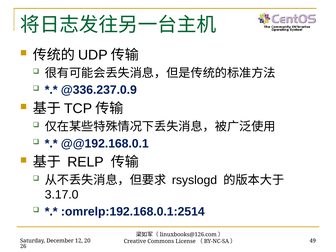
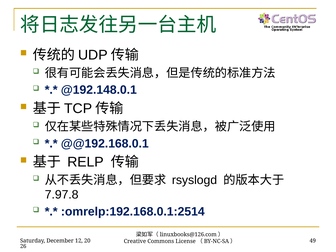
@336.237.0.9: @336.237.0.9 -> @192.148.0.1 (99, 90)
3.17.0: 3.17.0 -> 7.97.8 (62, 195)
